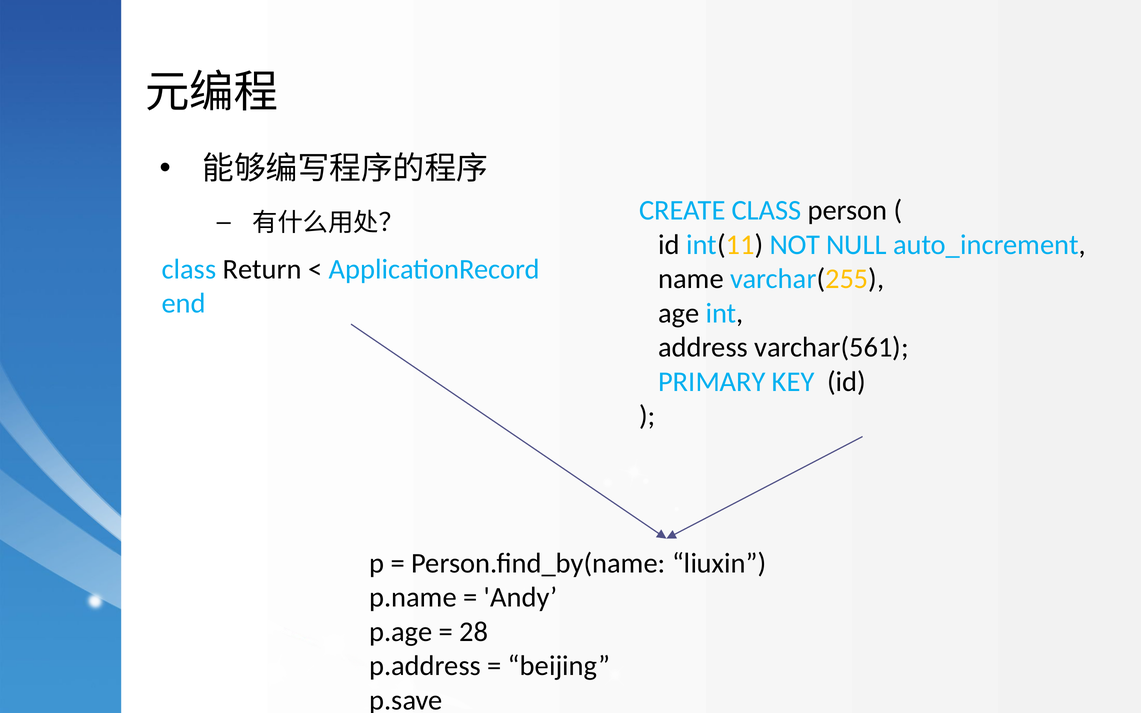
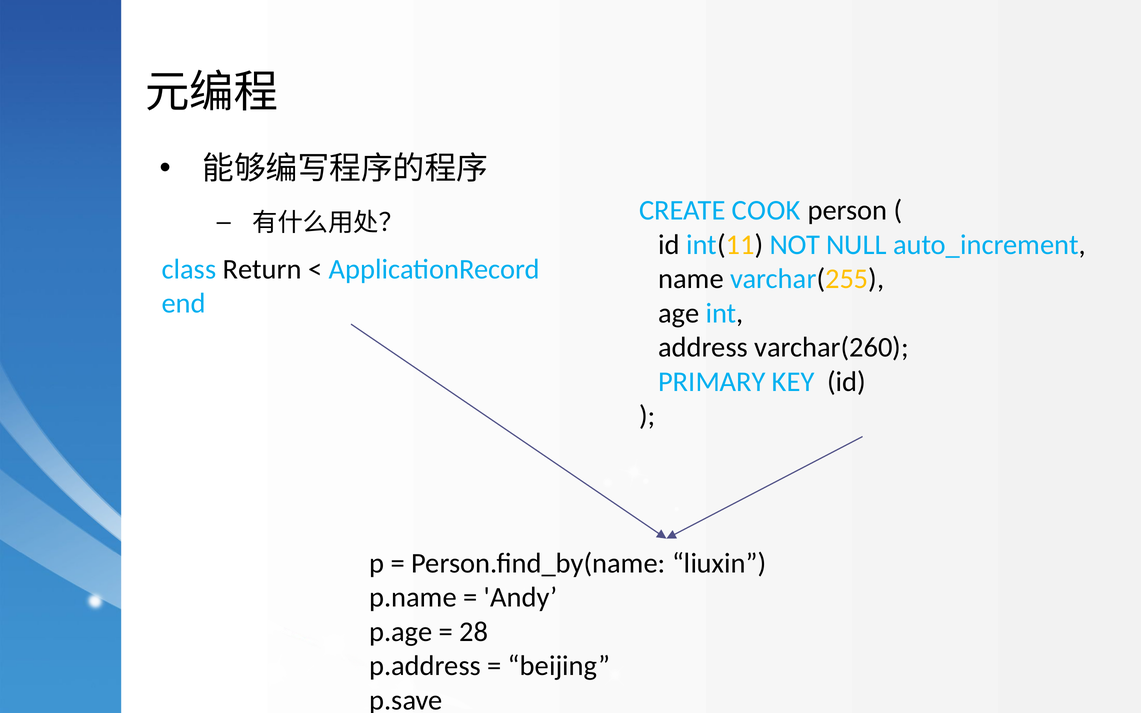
CREATE CLASS: CLASS -> COOK (766, 211)
varchar(561: varchar(561 -> varchar(260 (831, 347)
